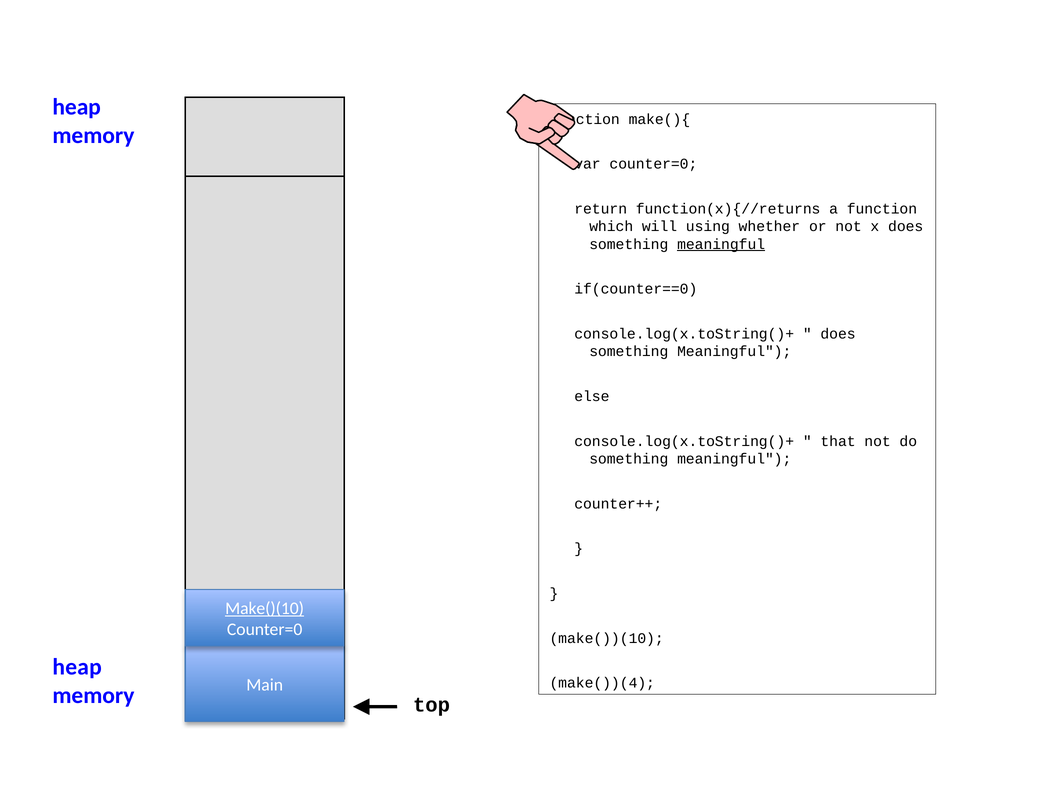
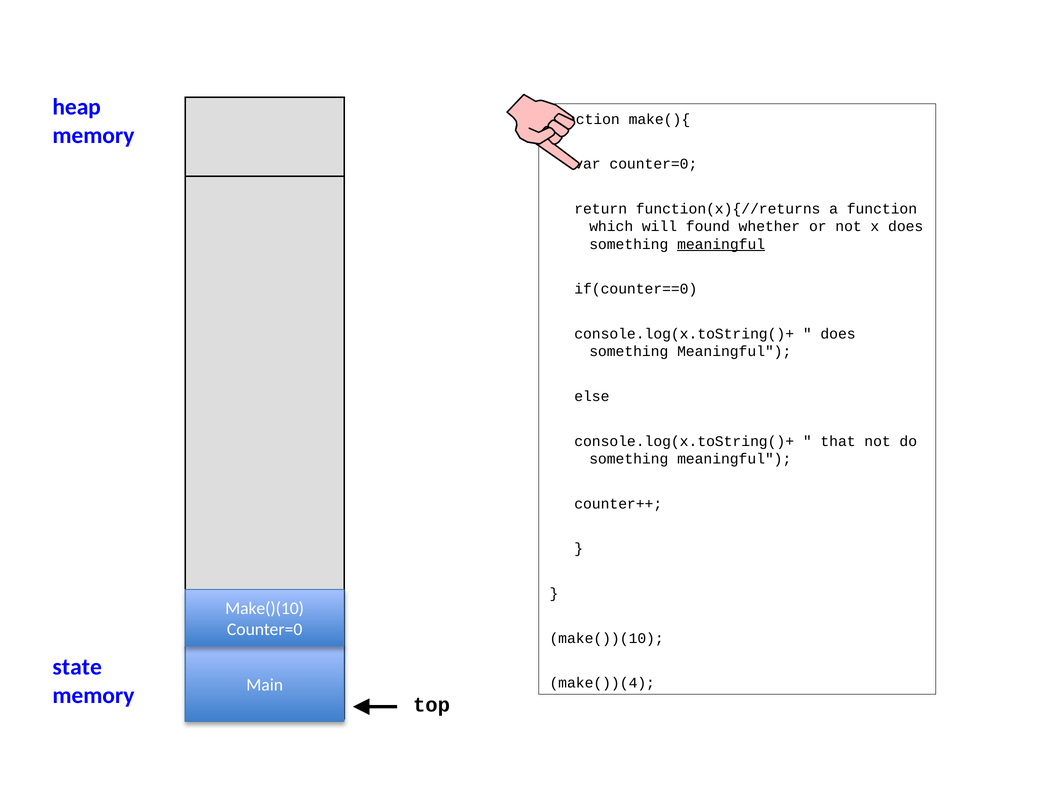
using: using -> found (708, 226)
Make()(10 underline: present -> none (265, 608)
heap: heap -> state (77, 666)
